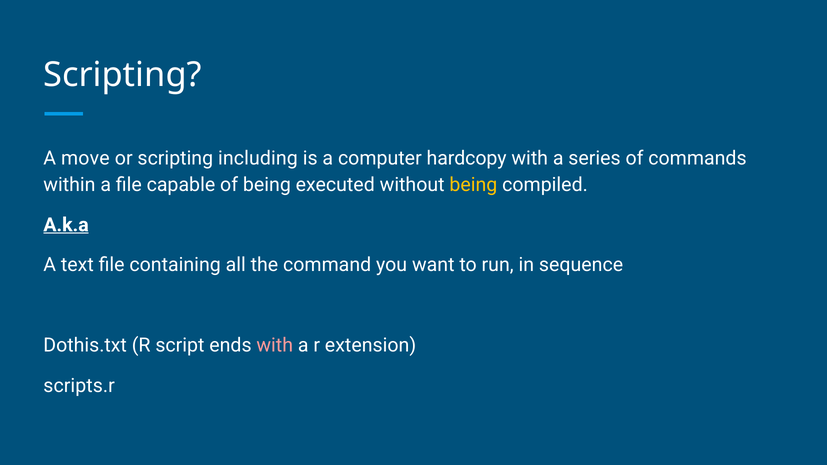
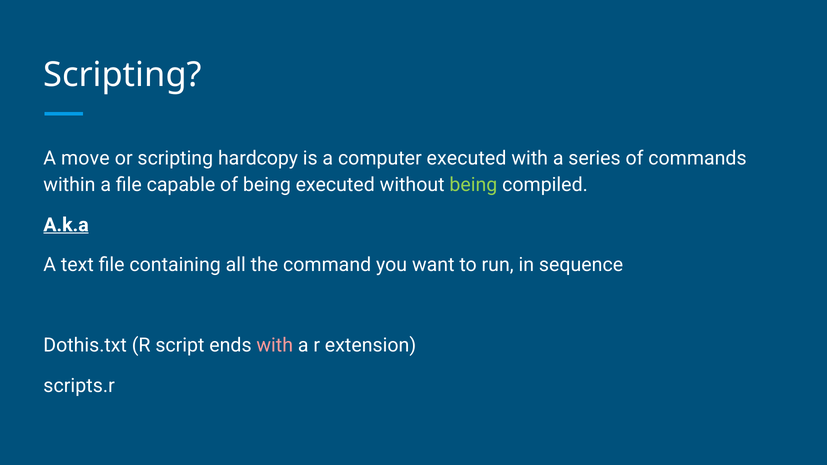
including: including -> hardcopy (258, 158)
computer hardcopy: hardcopy -> executed (466, 158)
being colour: yellow -> light green (473, 185)
